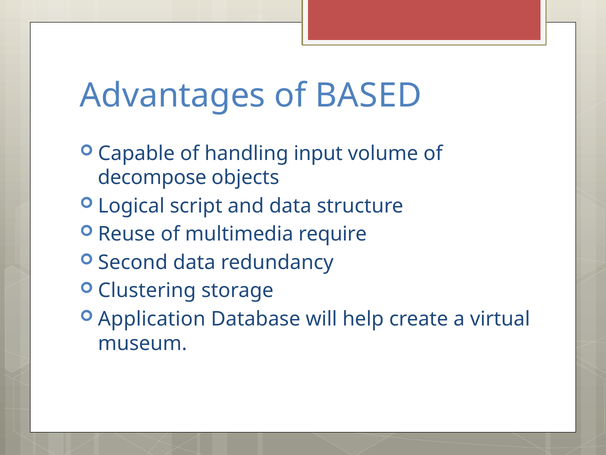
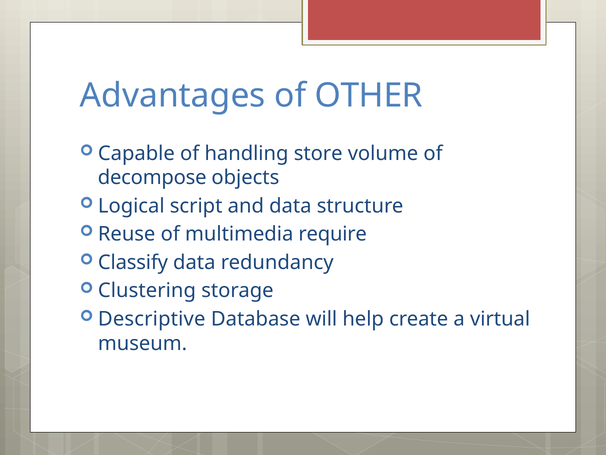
BASED: BASED -> OTHER (369, 95)
input: input -> store (318, 153)
Second: Second -> Classify (133, 262)
Application: Application -> Descriptive (152, 319)
